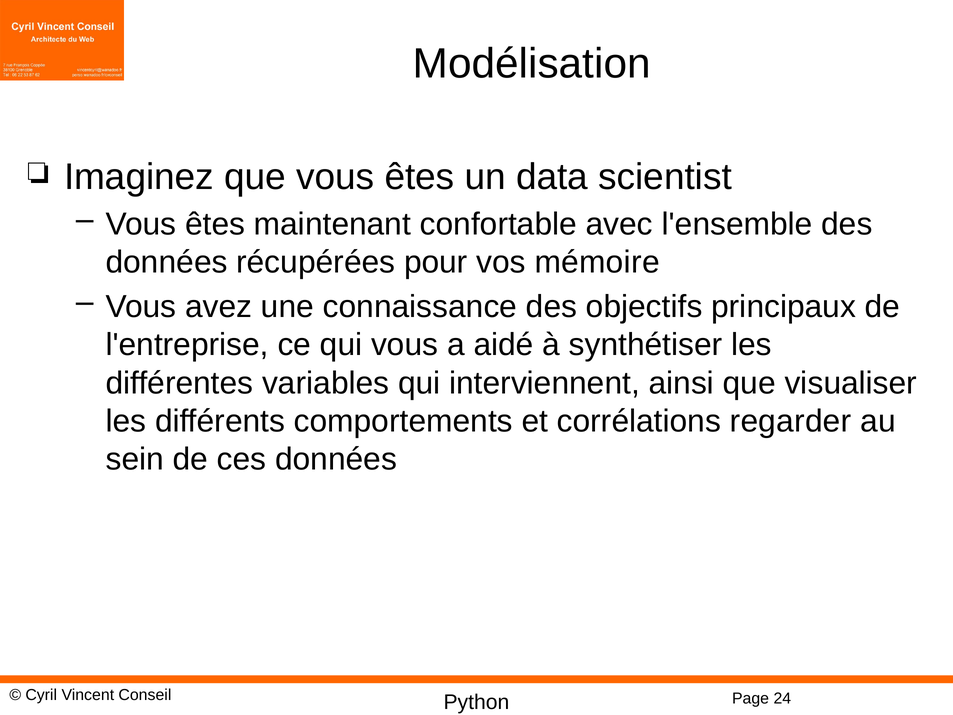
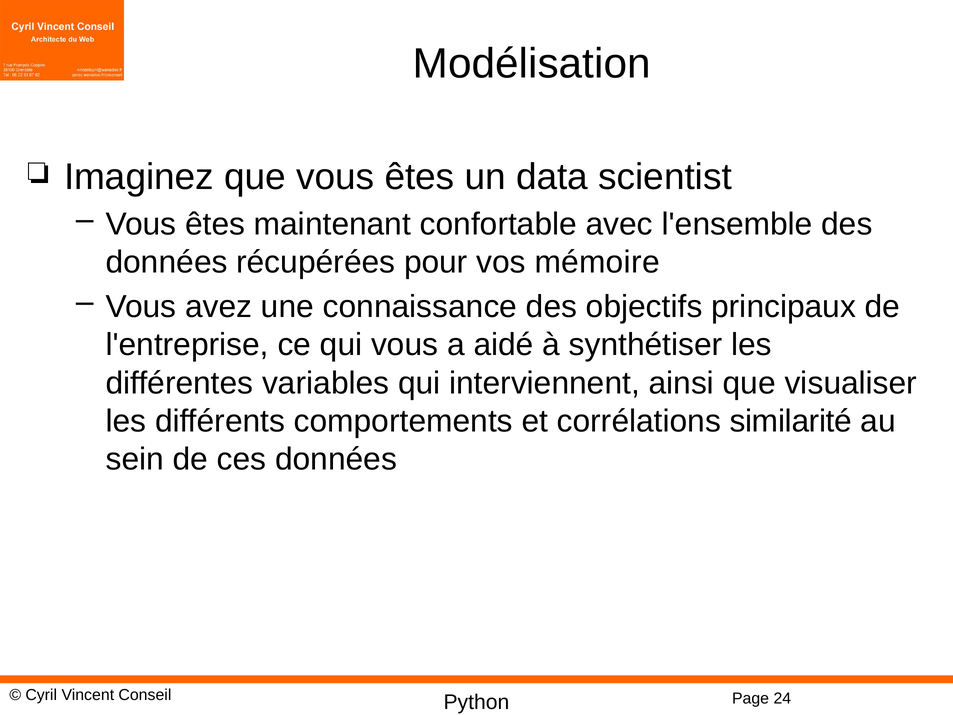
regarder: regarder -> similarité (791, 421)
